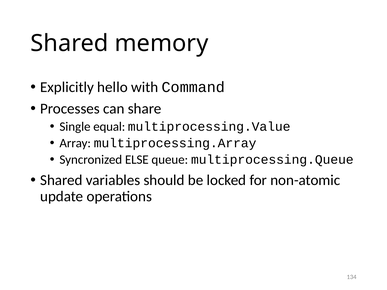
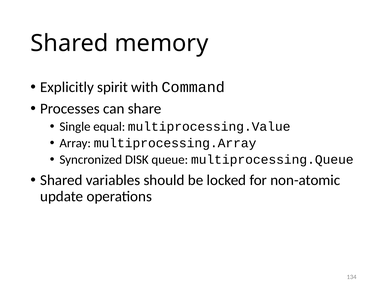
hello: hello -> spirit (113, 87)
ELSE: ELSE -> DISK (137, 160)
